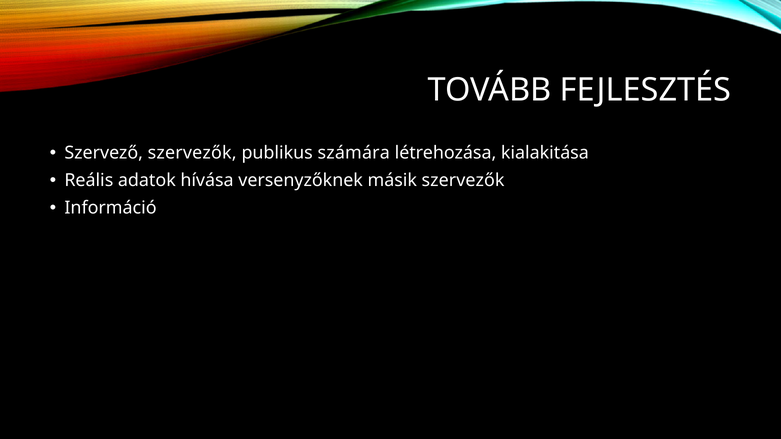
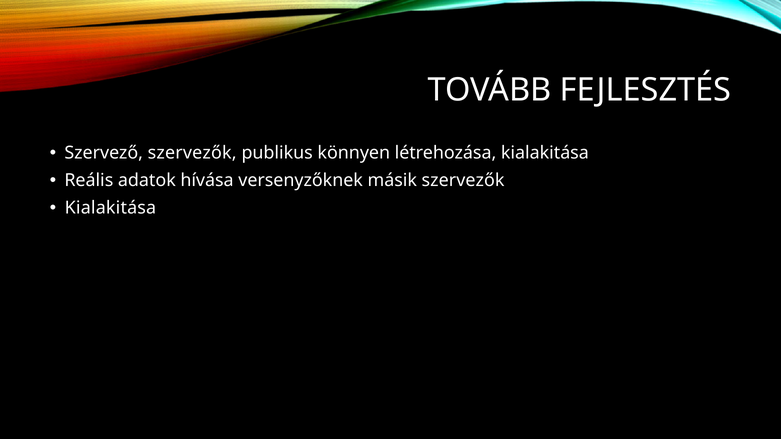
számára: számára -> könnyen (354, 153)
Információ: Információ -> Kialakitása (110, 208)
